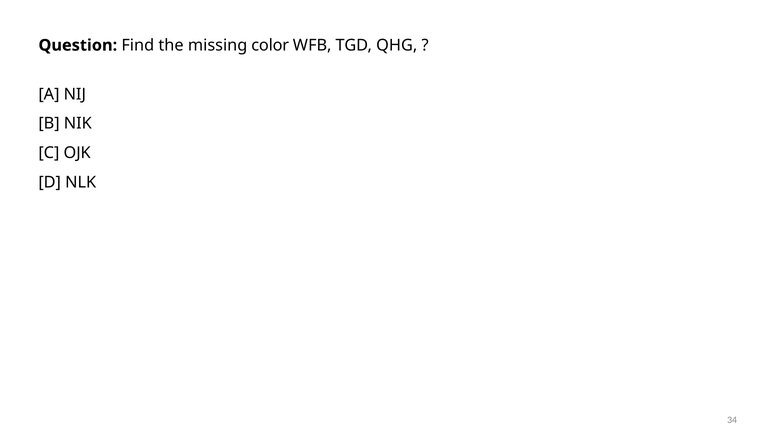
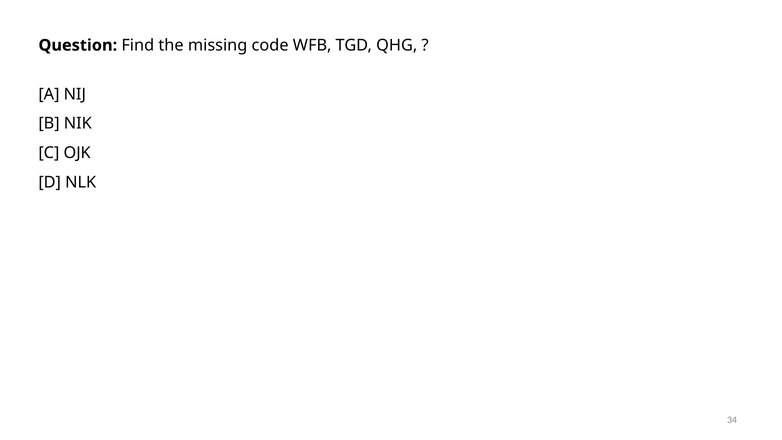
color: color -> code (270, 45)
